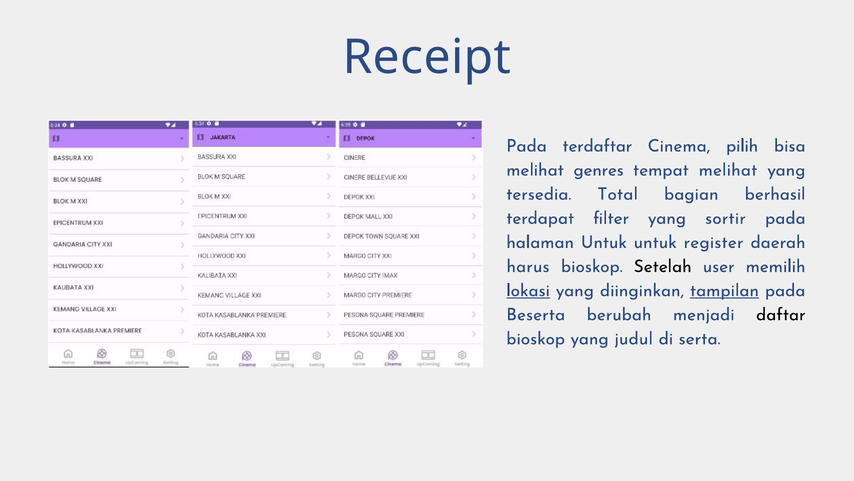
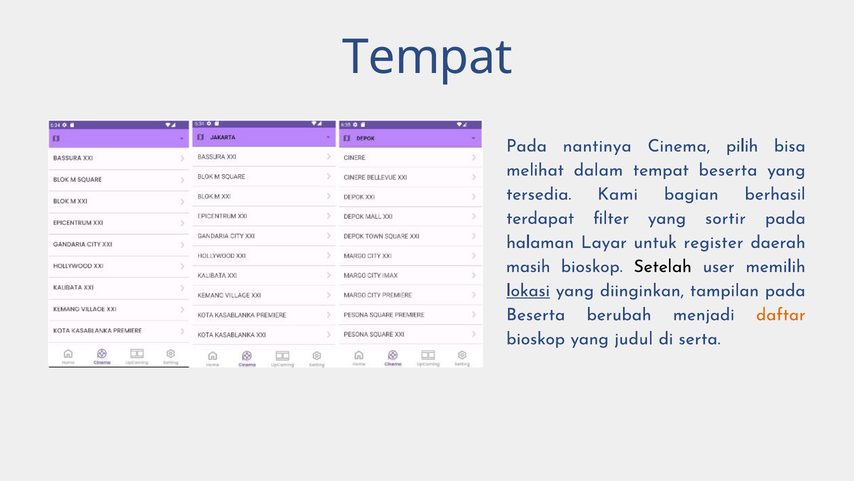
Receipt: Receipt -> Tempat (427, 57)
terdaftar: terdaftar -> nantinya (597, 146)
genres: genres -> dalam (598, 170)
tempat melihat: melihat -> beserta (728, 170)
Total: Total -> Kami (618, 194)
halaman Untuk: Untuk -> Layar (604, 242)
harus: harus -> masih (528, 266)
tampilan underline: present -> none (724, 290)
daftar colour: black -> orange (781, 314)
